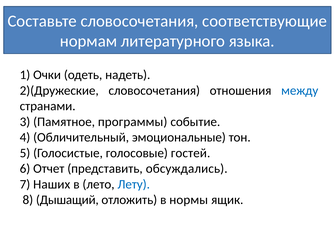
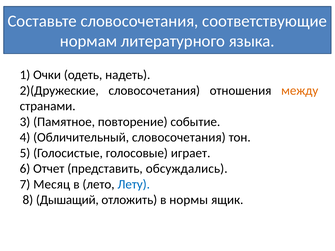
между colour: blue -> orange (300, 91)
программы: программы -> повторение (133, 122)
Обличительный эмоциональные: эмоциональные -> словосочетания (179, 138)
гостей: гостей -> играет (191, 153)
Наших: Наших -> Месяц (52, 184)
